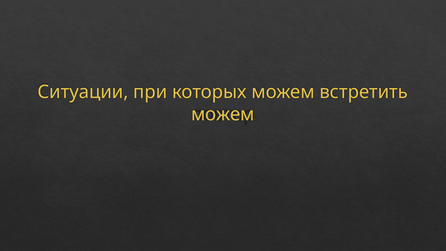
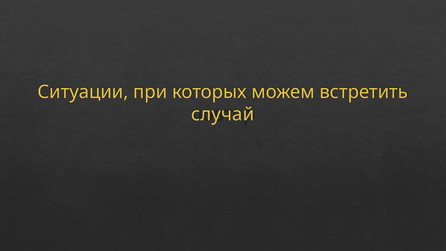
можем: можем -> случай (223, 114)
